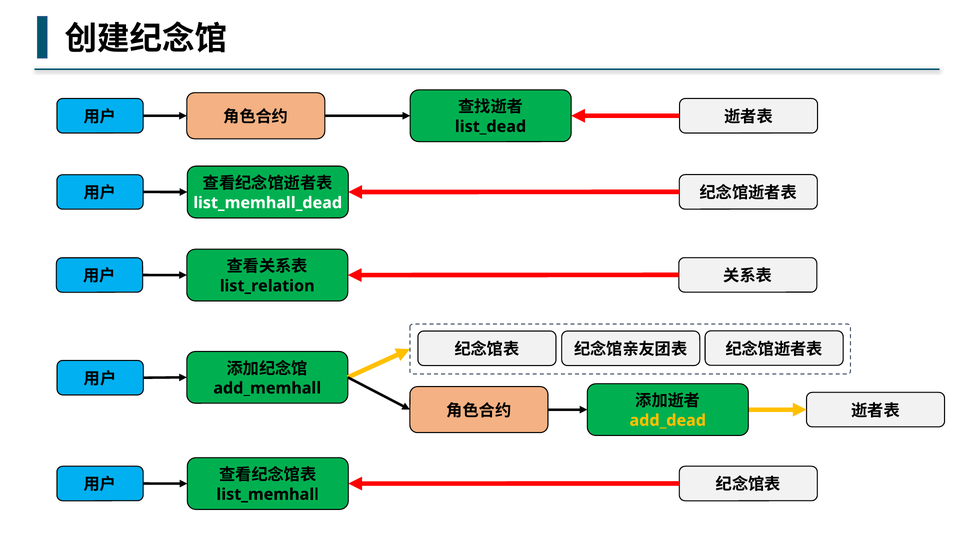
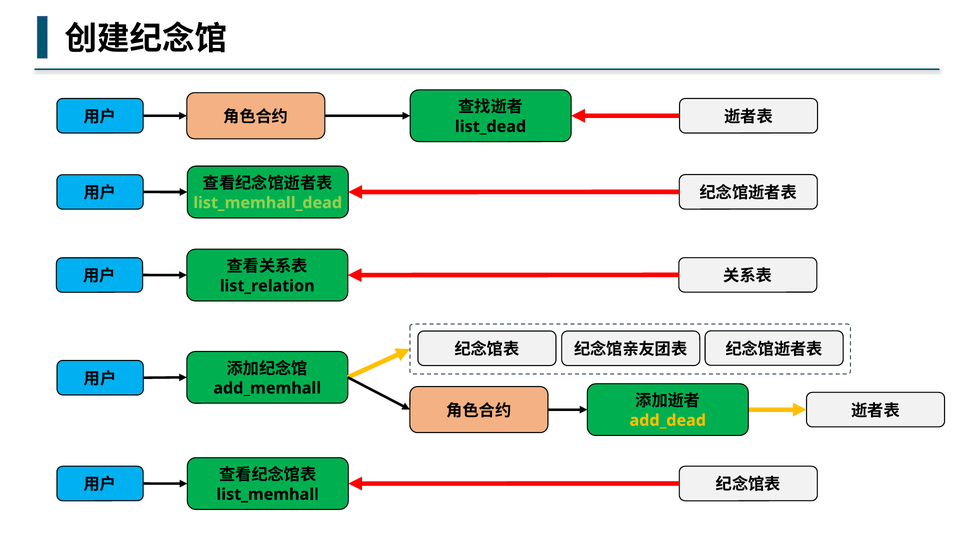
list_memhall_dead colour: white -> light green (268, 203)
